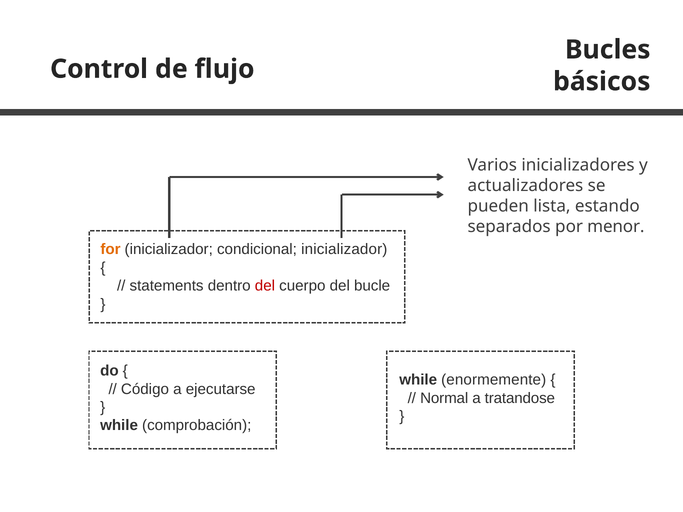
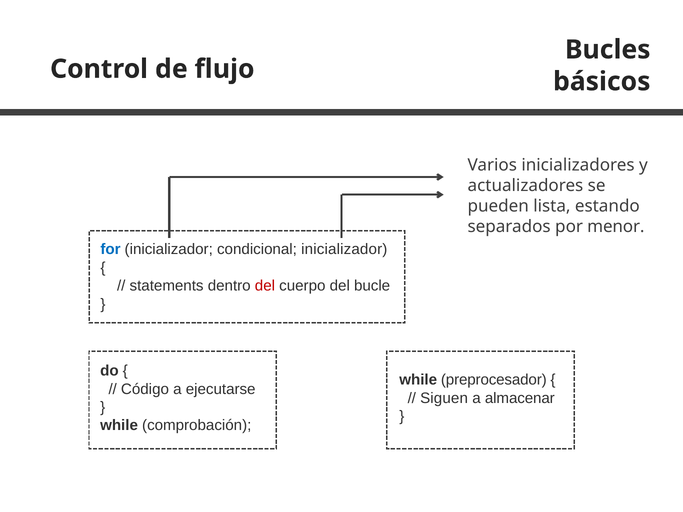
for colour: orange -> blue (110, 250)
enormemente: enormemente -> preprocesador (494, 380)
Normal: Normal -> Siguen (444, 398)
tratandose: tratandose -> almacenar (520, 398)
